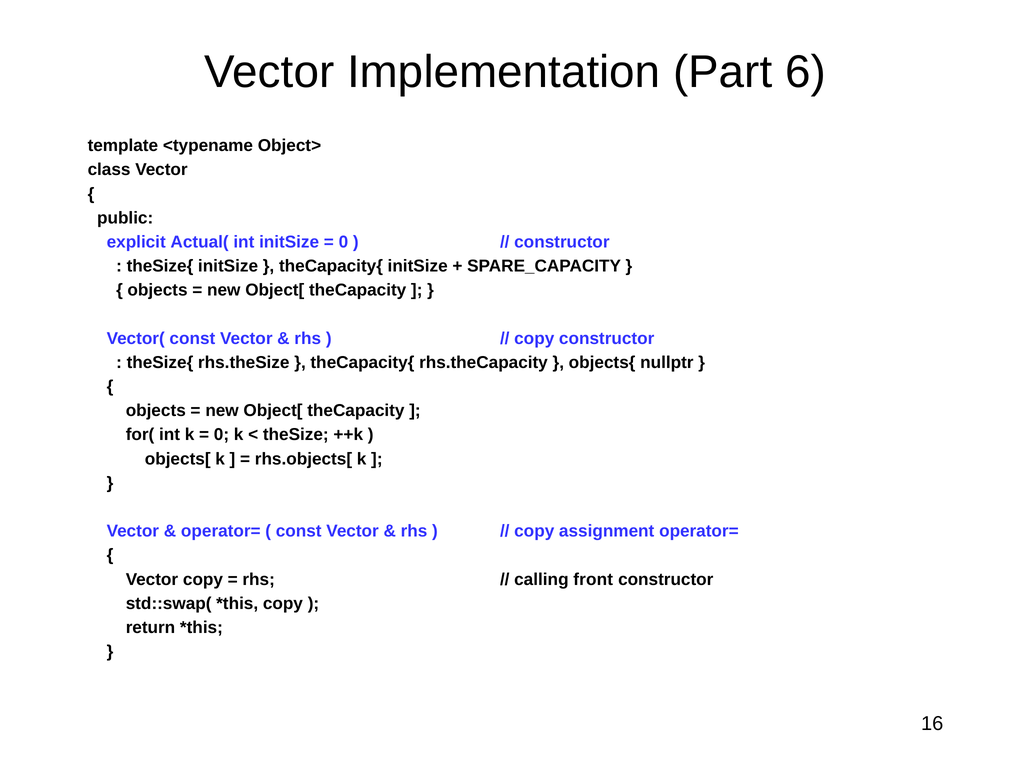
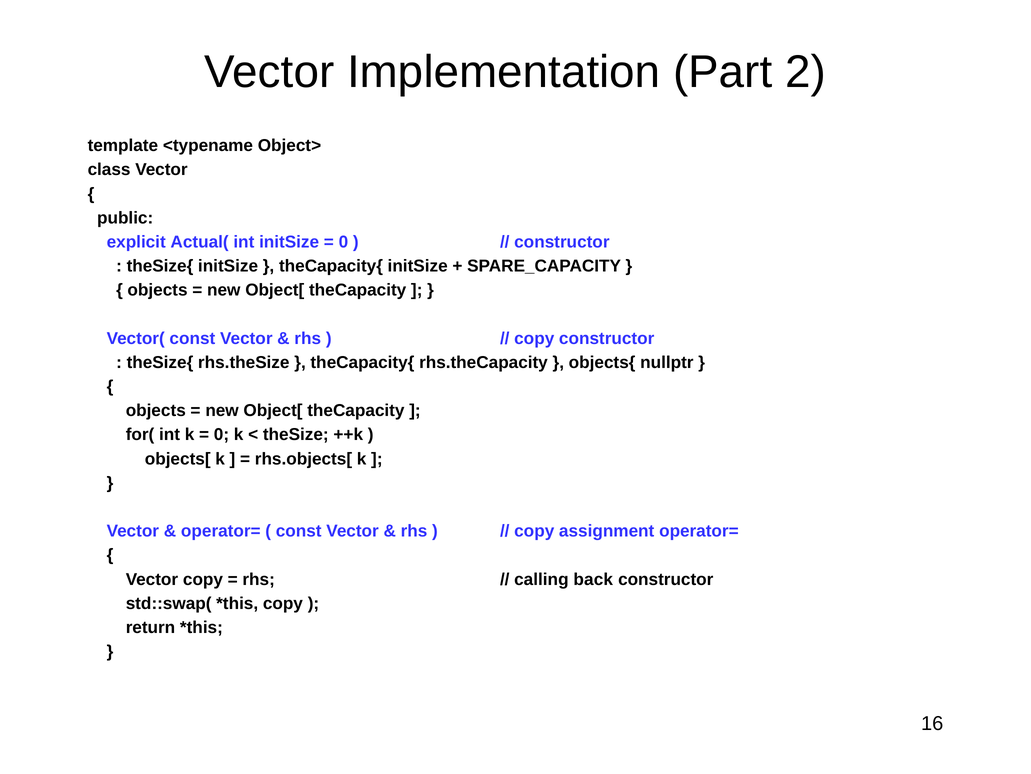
6: 6 -> 2 (805, 72)
front: front -> back (593, 579)
